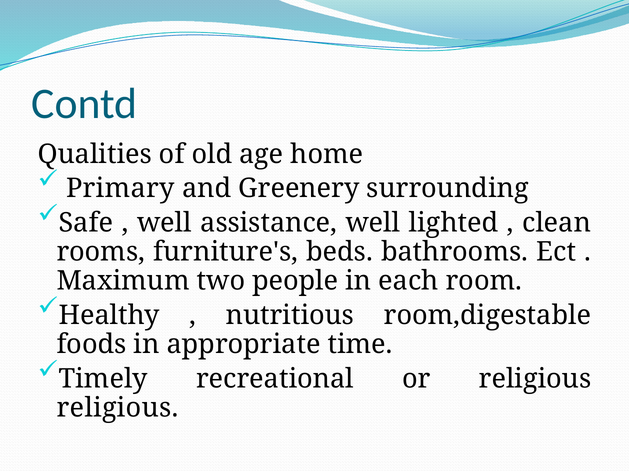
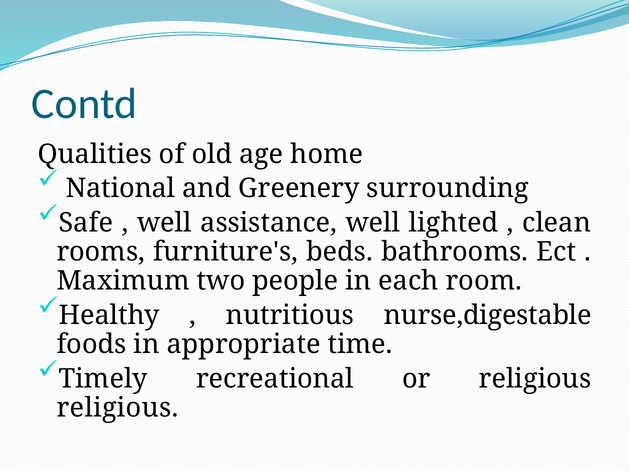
Primary: Primary -> National (121, 189)
room,digestable: room,digestable -> nurse,digestable (488, 316)
